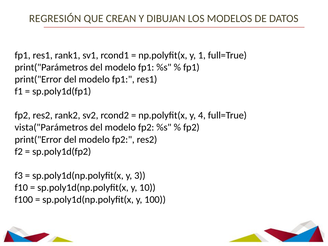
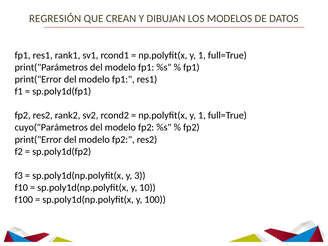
4: 4 -> 1 (202, 115)
vista("Parámetros: vista("Parámetros -> cuyo("Parámetros (51, 127)
